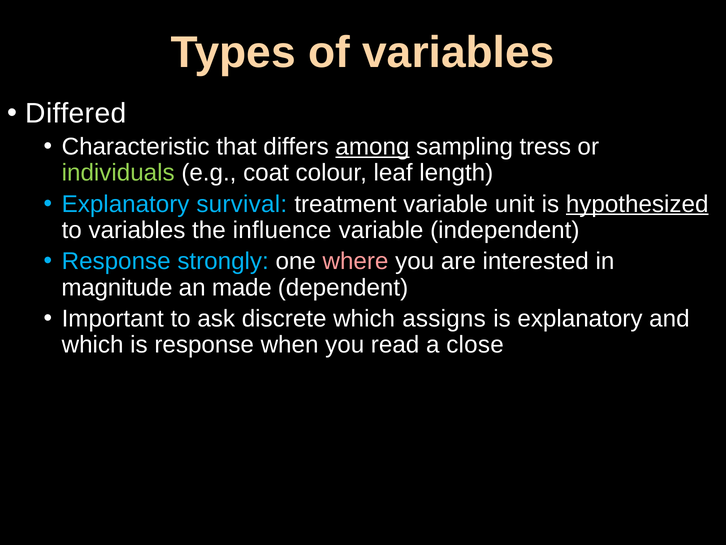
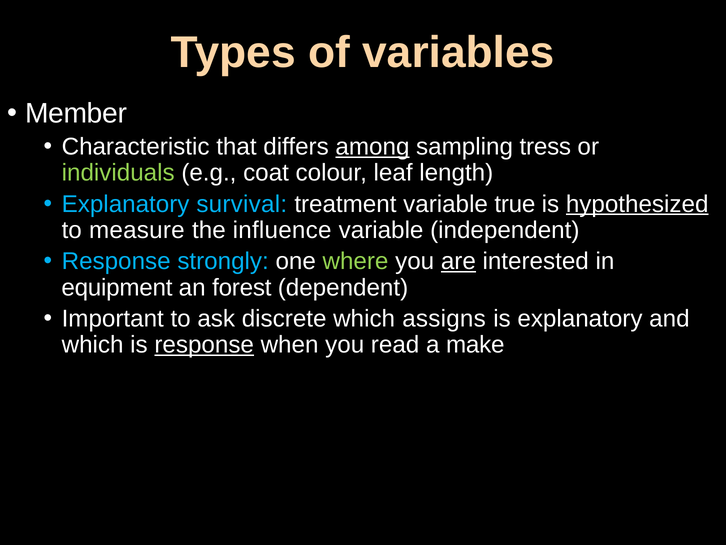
Differed: Differed -> Member (76, 113)
unit: unit -> true (515, 204)
to variables: variables -> measure (137, 230)
where colour: pink -> light green (356, 261)
are underline: none -> present (458, 261)
magnitude: magnitude -> equipment (117, 287)
made: made -> forest (242, 287)
response underline: none -> present (204, 345)
close: close -> make (475, 345)
